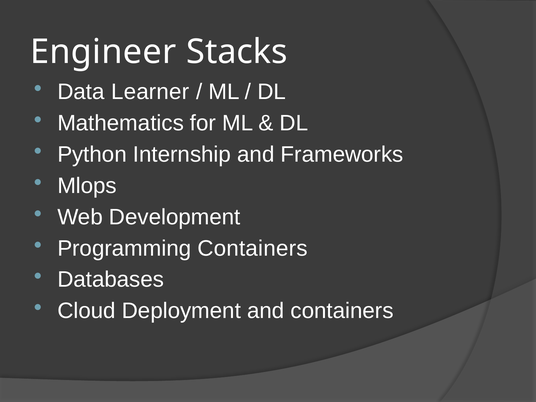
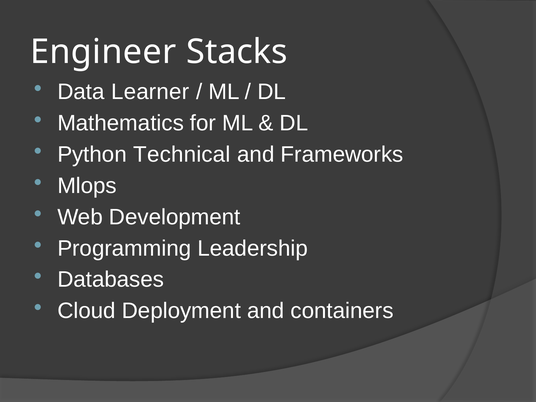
Internship: Internship -> Technical (182, 155)
Programming Containers: Containers -> Leadership (253, 248)
